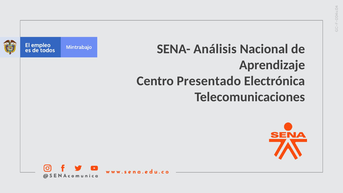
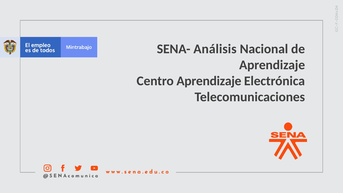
Centro Presentado: Presentado -> Aprendizaje (209, 81)
